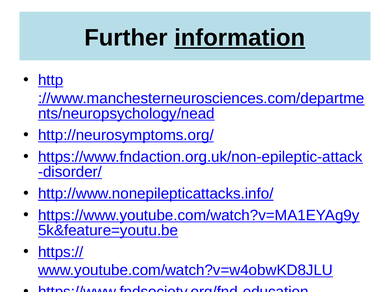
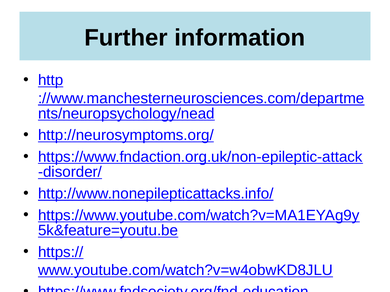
information underline: present -> none (240, 38)
